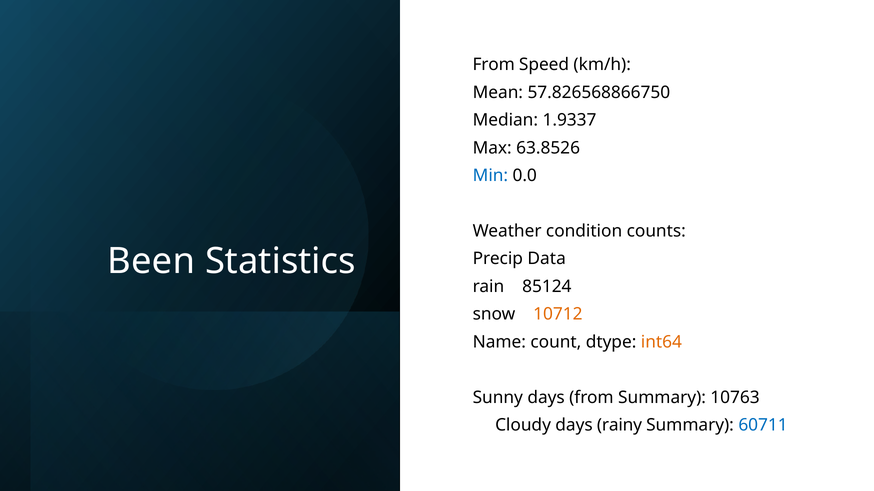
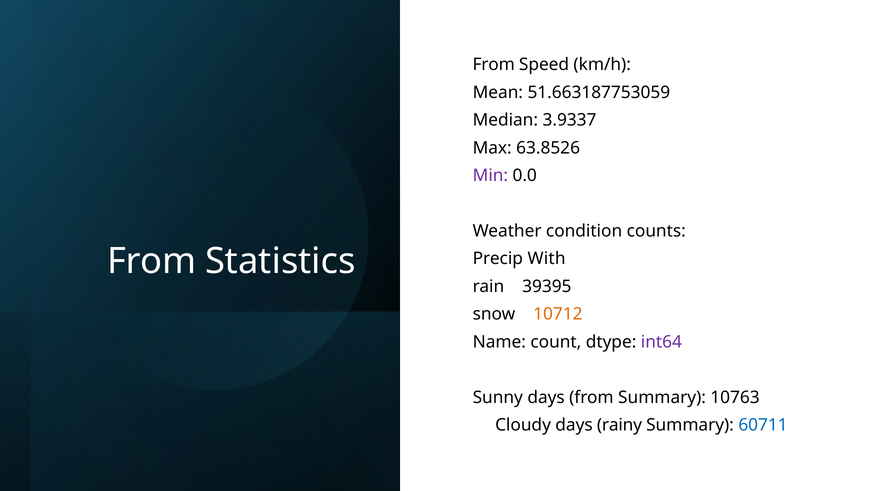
57.826568866750: 57.826568866750 -> 51.663187753059 (599, 92)
1.9337: 1.9337 -> 3.9337 (570, 120)
Min colour: blue -> purple (490, 176)
Been: Been -> From (152, 262)
Data: Data -> With (547, 259)
85124: 85124 -> 39395 (547, 287)
int64 colour: orange -> purple (661, 342)
